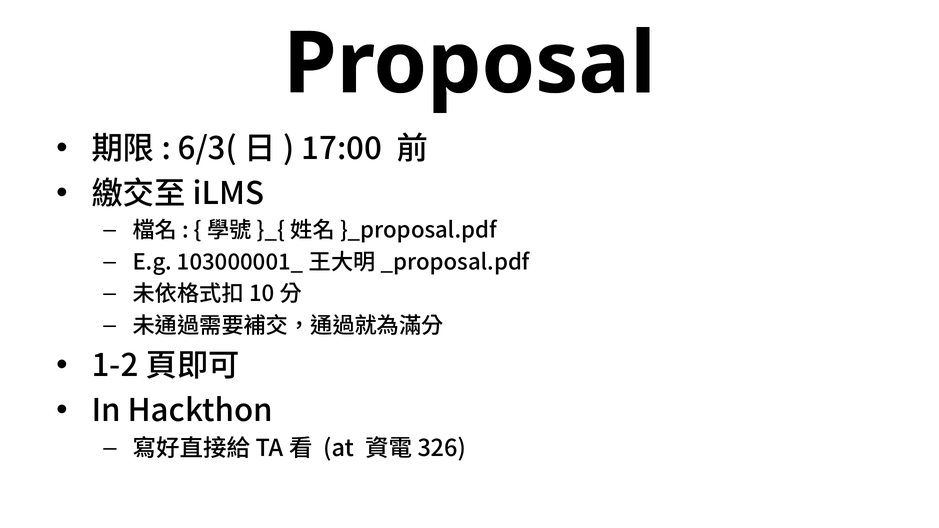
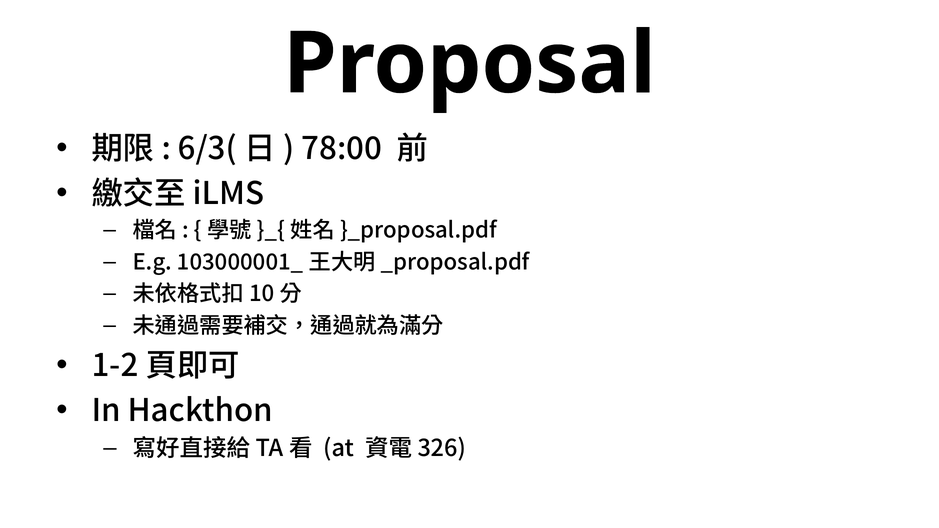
17:00: 17:00 -> 78:00 (342, 149)
